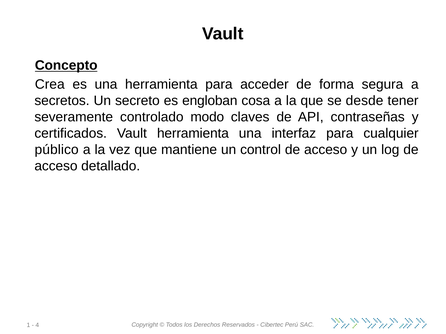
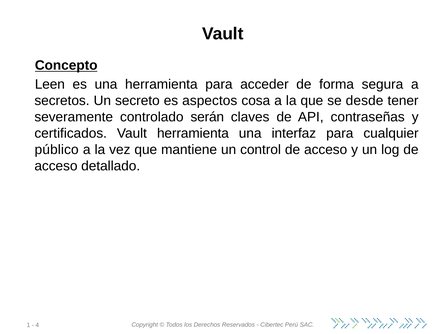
Crea: Crea -> Leen (50, 85)
engloban: engloban -> aspectos (210, 101)
modo: modo -> serán (207, 117)
